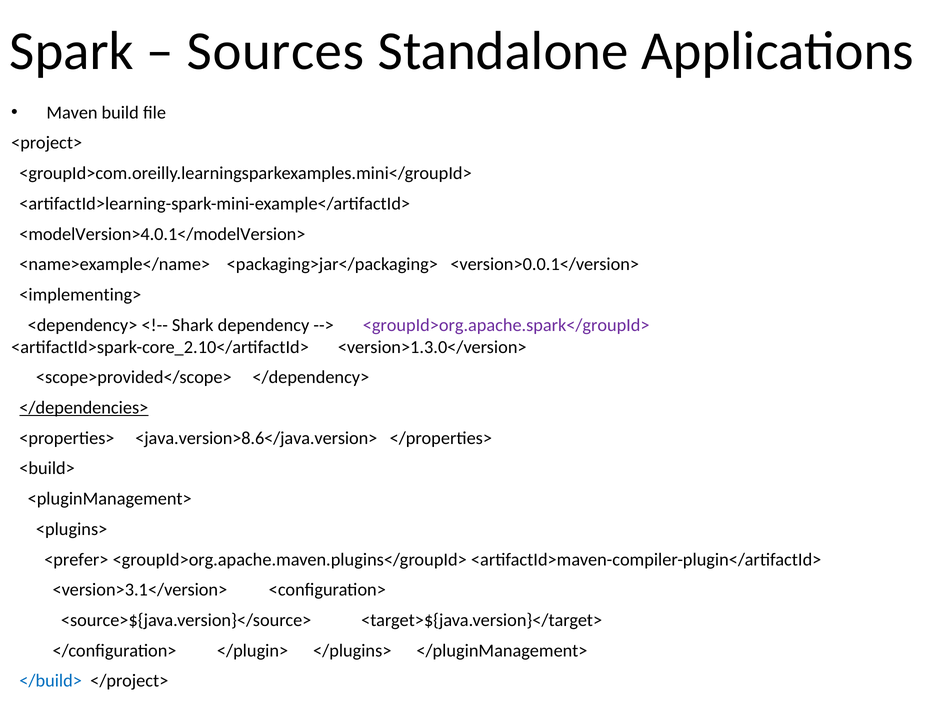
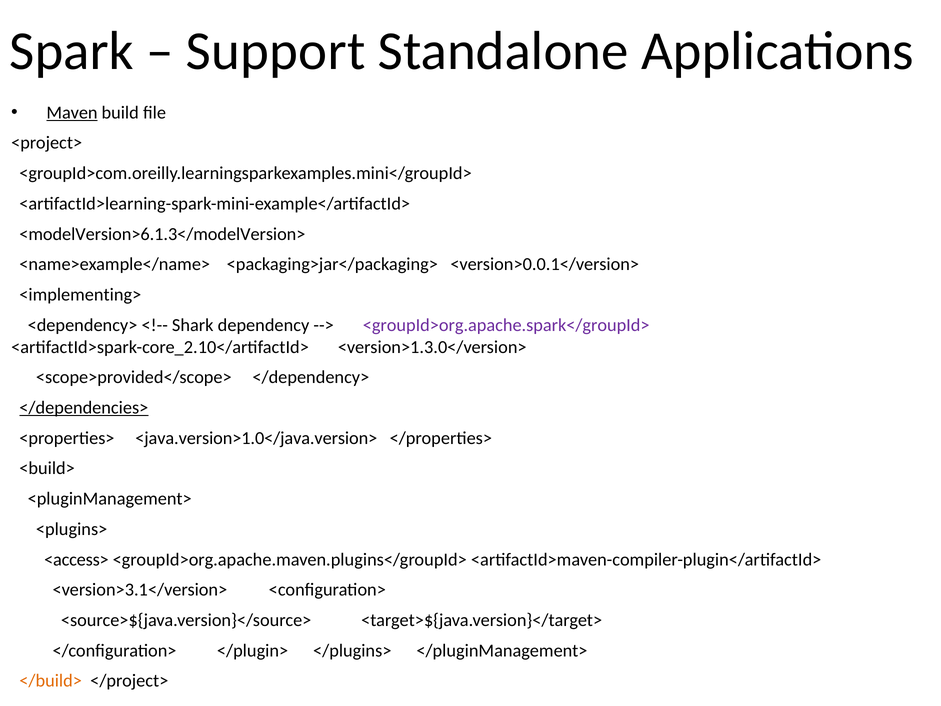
Sources: Sources -> Support (276, 51)
Maven underline: none -> present (72, 113)
<modelVersion>4.0.1</modelVersion>: <modelVersion>4.0.1</modelVersion> -> <modelVersion>6.1.3</modelVersion> (162, 234)
<java.version>8.6</java.version>: <java.version>8.6</java.version> -> <java.version>1.0</java.version> (256, 438)
<prefer>: <prefer> -> <access> (76, 559)
</build> colour: blue -> orange (51, 681)
